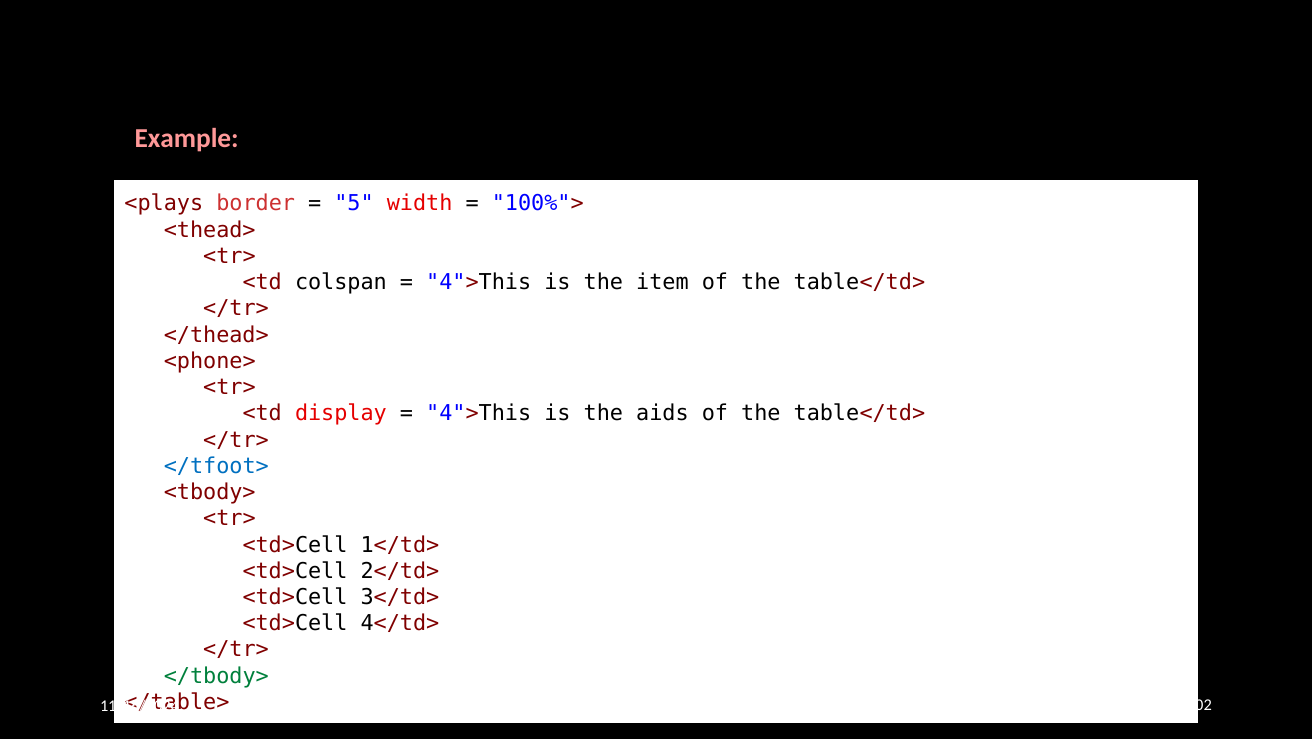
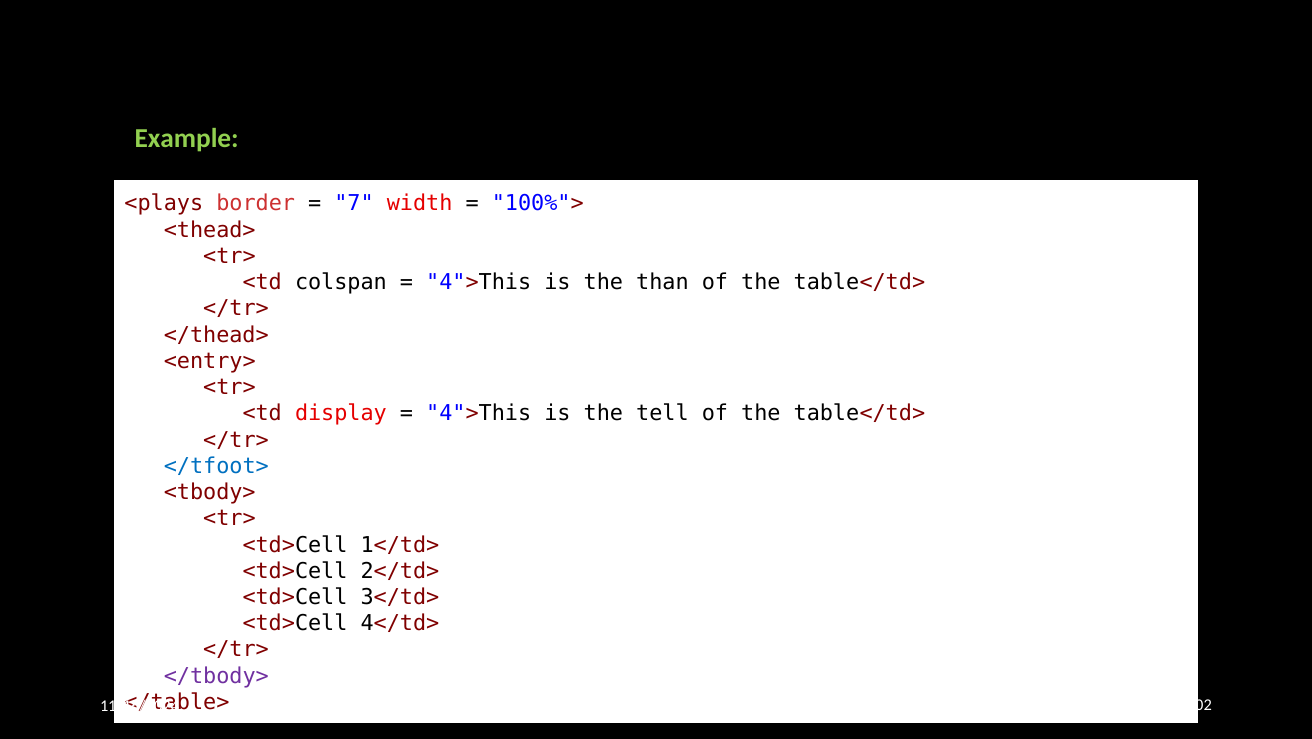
Example colour: pink -> light green (187, 138)
5: 5 -> 7 (354, 204)
item: item -> than (662, 282)
<phone>: <phone> -> <entry> (210, 361)
aids: aids -> tell (662, 413)
</tbody> colour: green -> purple (216, 676)
